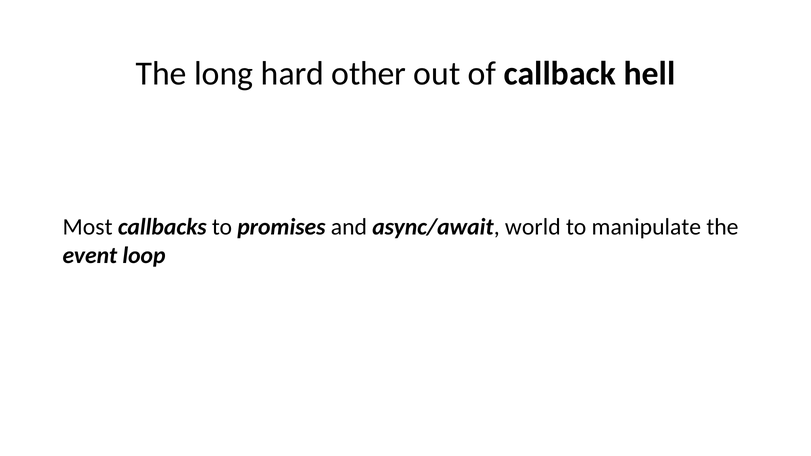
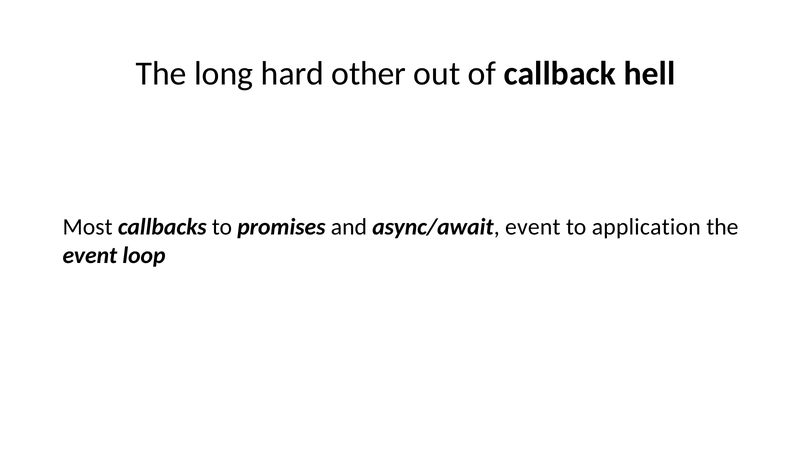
async/await world: world -> event (533, 227)
manipulate: manipulate -> application (646, 227)
